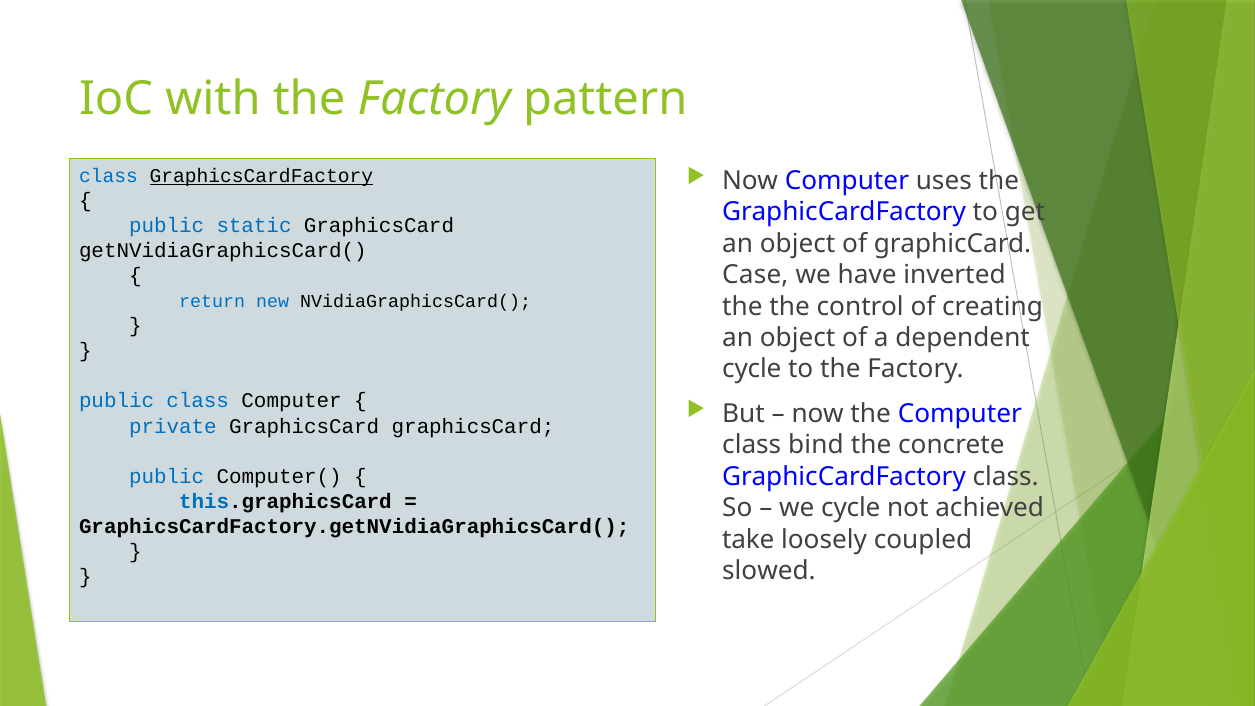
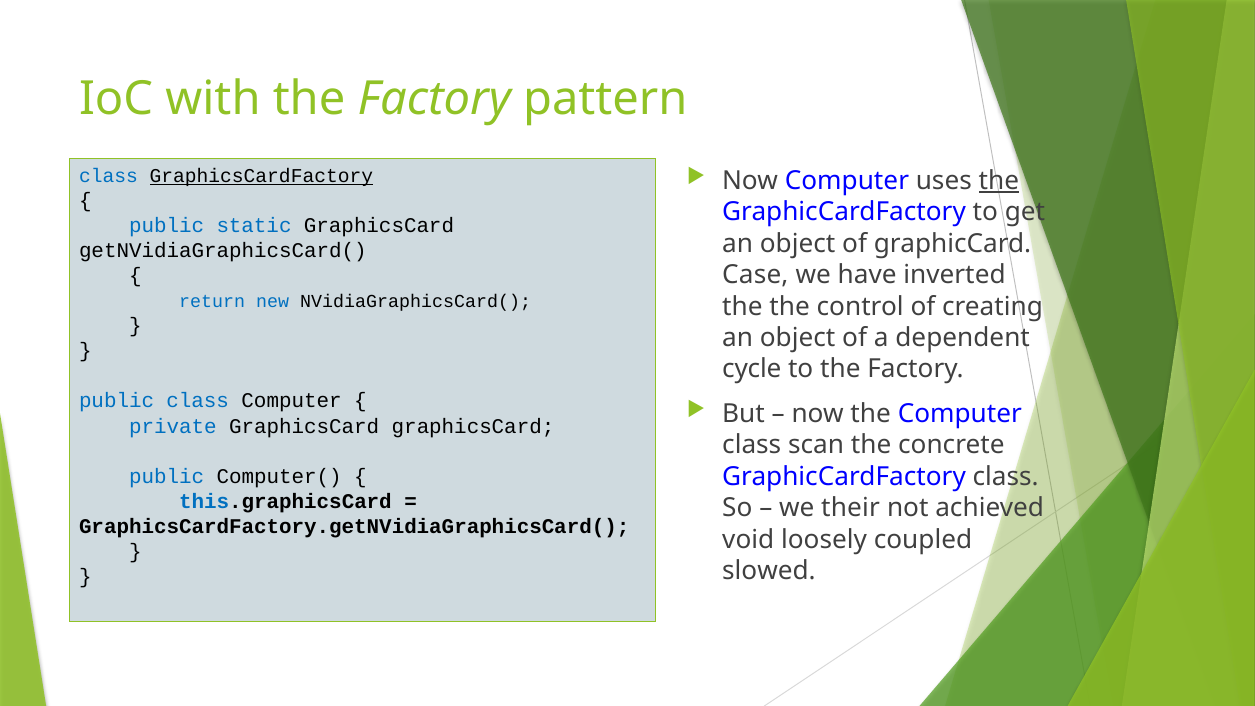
the underline: none -> present (999, 181)
bind: bind -> scan (816, 445)
we cycle: cycle -> their (851, 508)
take: take -> void (748, 539)
